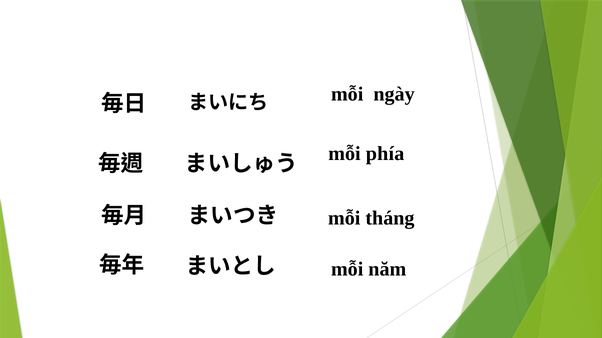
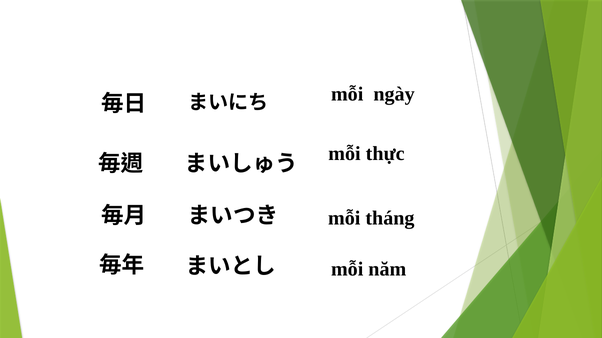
phía: phía -> thực (385, 154)
